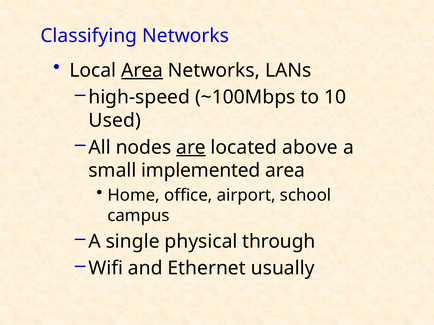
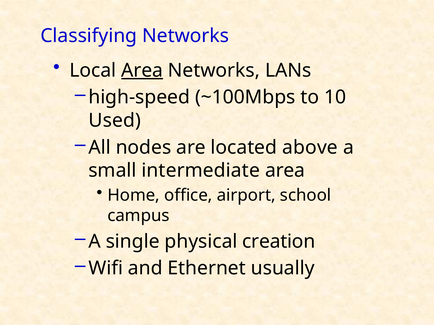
are underline: present -> none (191, 148)
implemented: implemented -> intermediate (201, 171)
through: through -> creation (279, 242)
